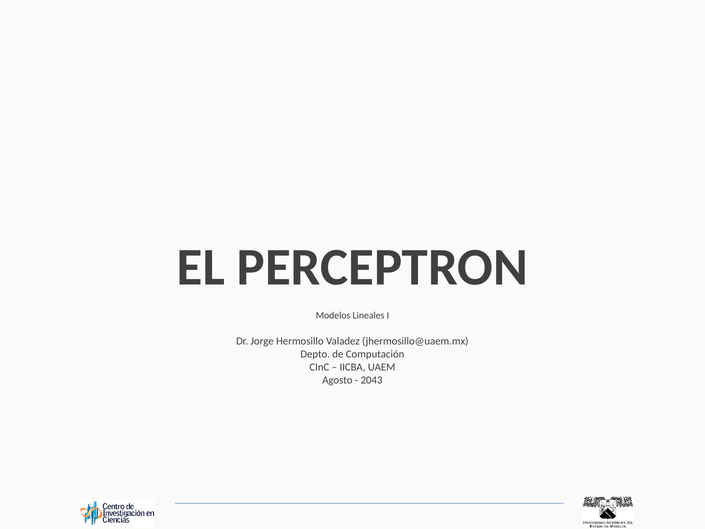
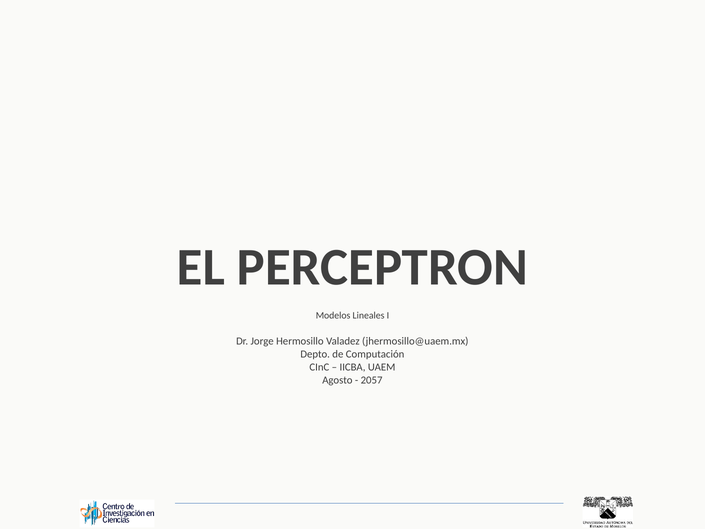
2043: 2043 -> 2057 (372, 380)
